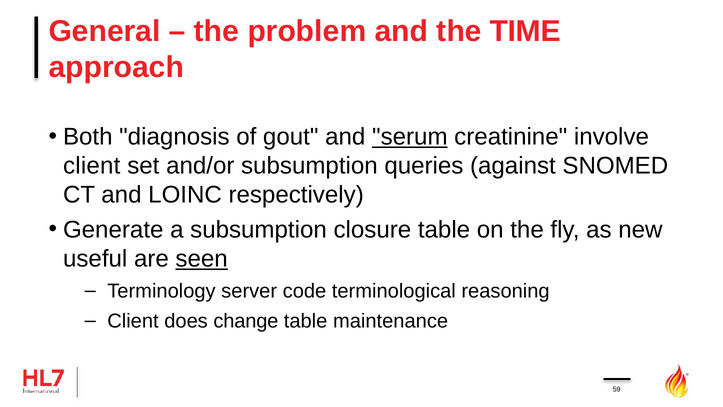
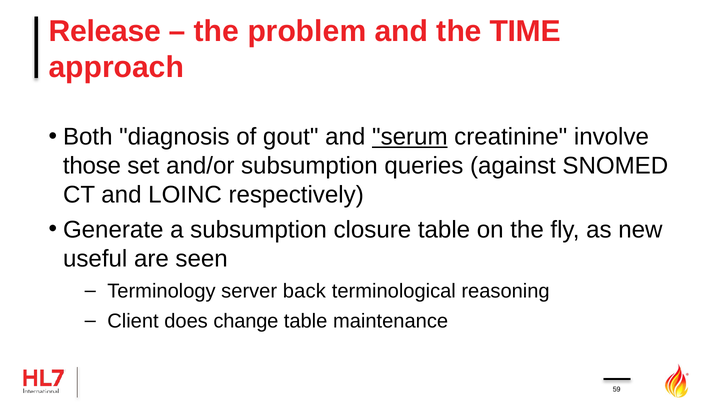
General: General -> Release (105, 31)
client: client -> those (92, 166)
seen underline: present -> none (202, 259)
code: code -> back (304, 291)
